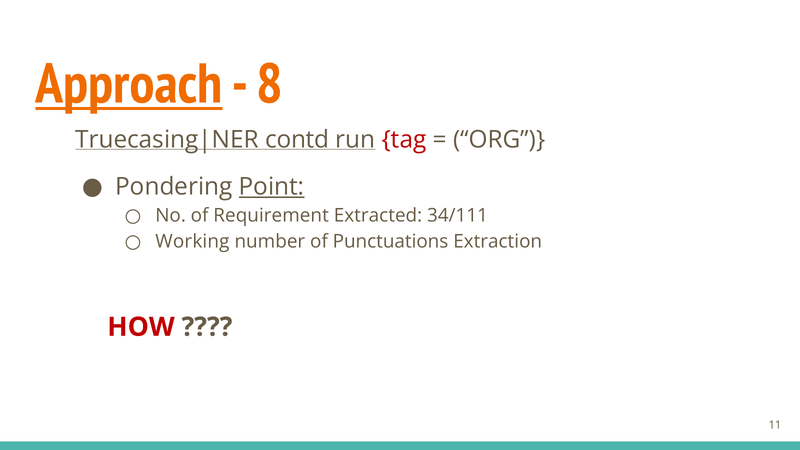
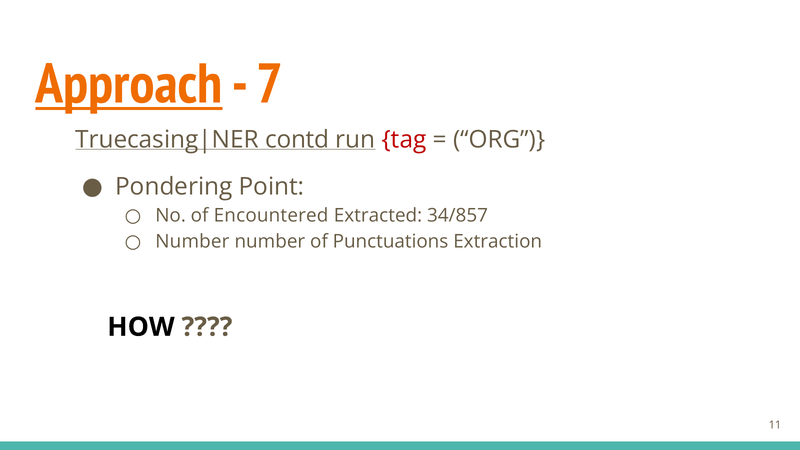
8: 8 -> 7 (269, 84)
Point underline: present -> none (272, 187)
Requirement: Requirement -> Encountered (271, 216)
34/111: 34/111 -> 34/857 (457, 216)
Working: Working -> Number (192, 242)
HOW colour: red -> black (141, 327)
